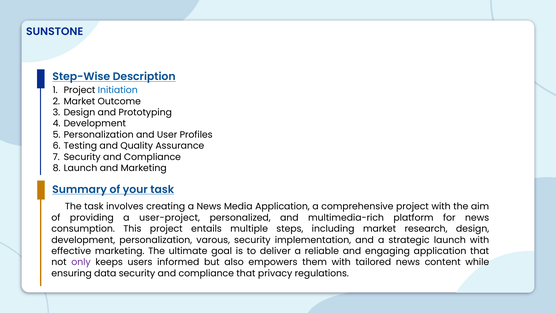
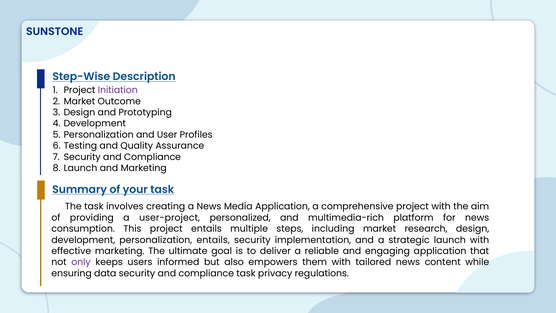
Initiation colour: blue -> purple (118, 90)
personalization varous: varous -> entails (213, 240)
compliance that: that -> task (246, 273)
